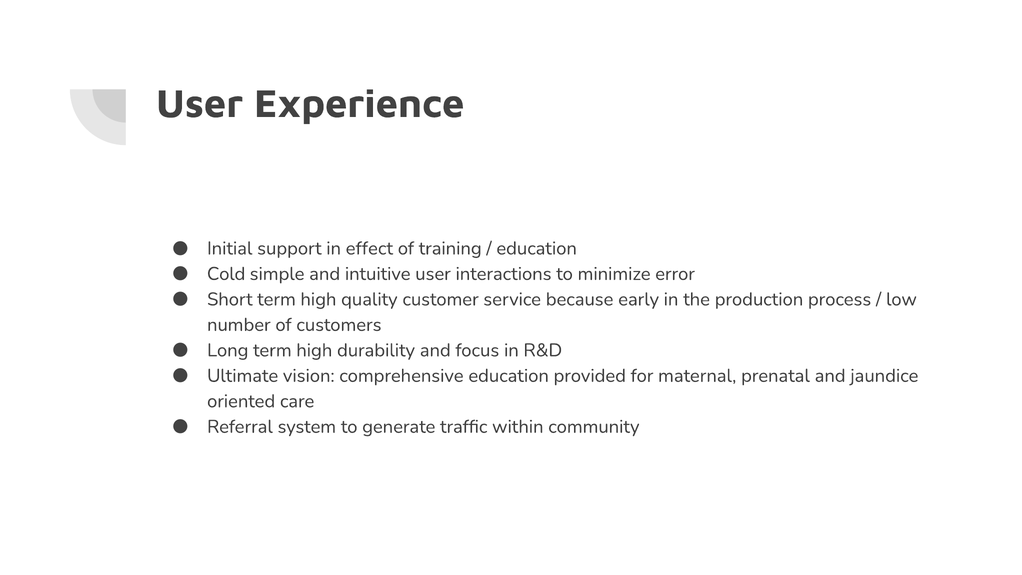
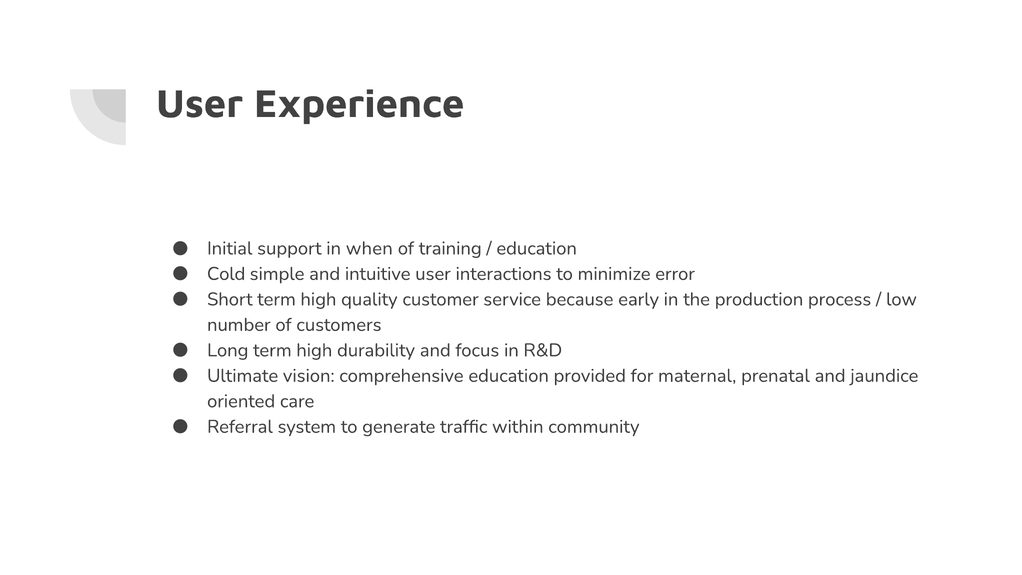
effect: effect -> when (369, 248)
